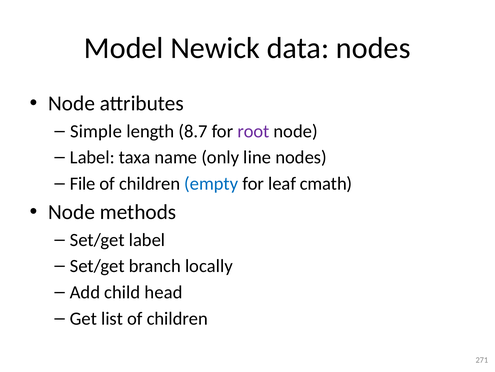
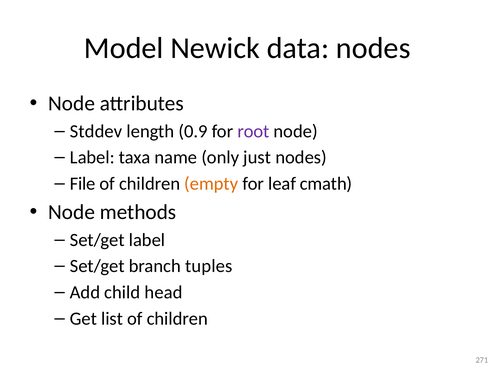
Simple: Simple -> Stddev (96, 131)
8.7: 8.7 -> 0.9 (193, 131)
line: line -> just (257, 157)
empty colour: blue -> orange (211, 183)
locally: locally -> tuples (209, 266)
